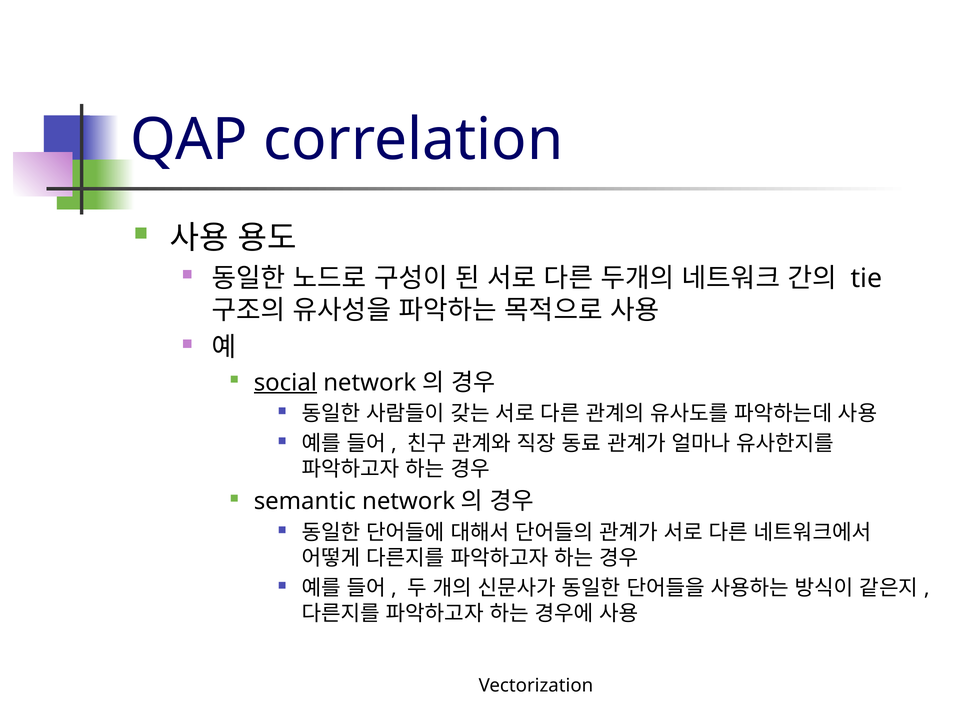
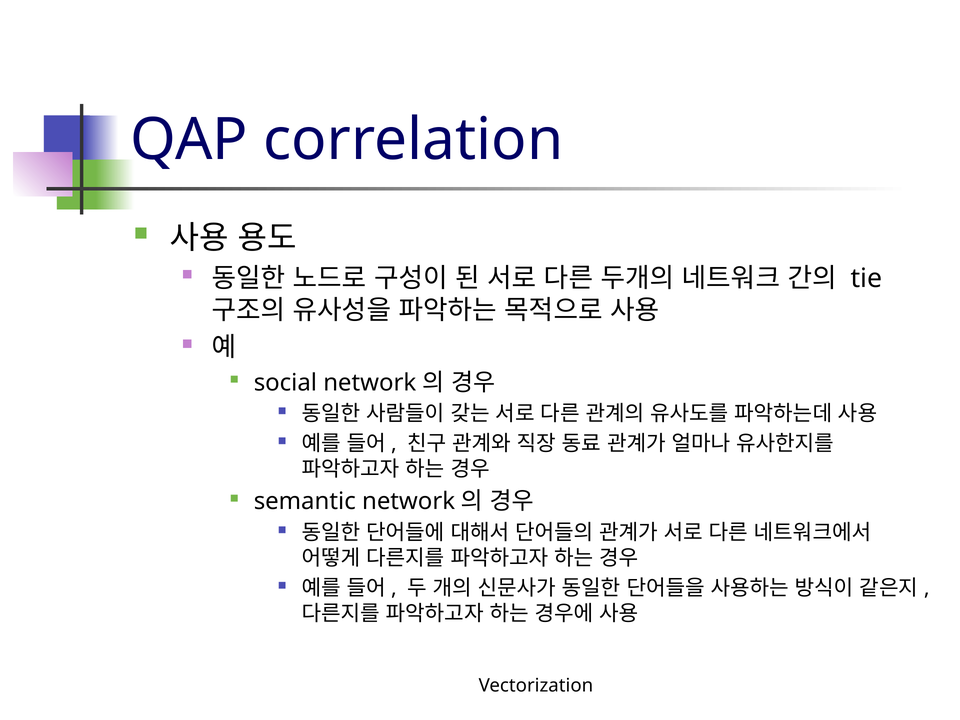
social underline: present -> none (285, 383)
